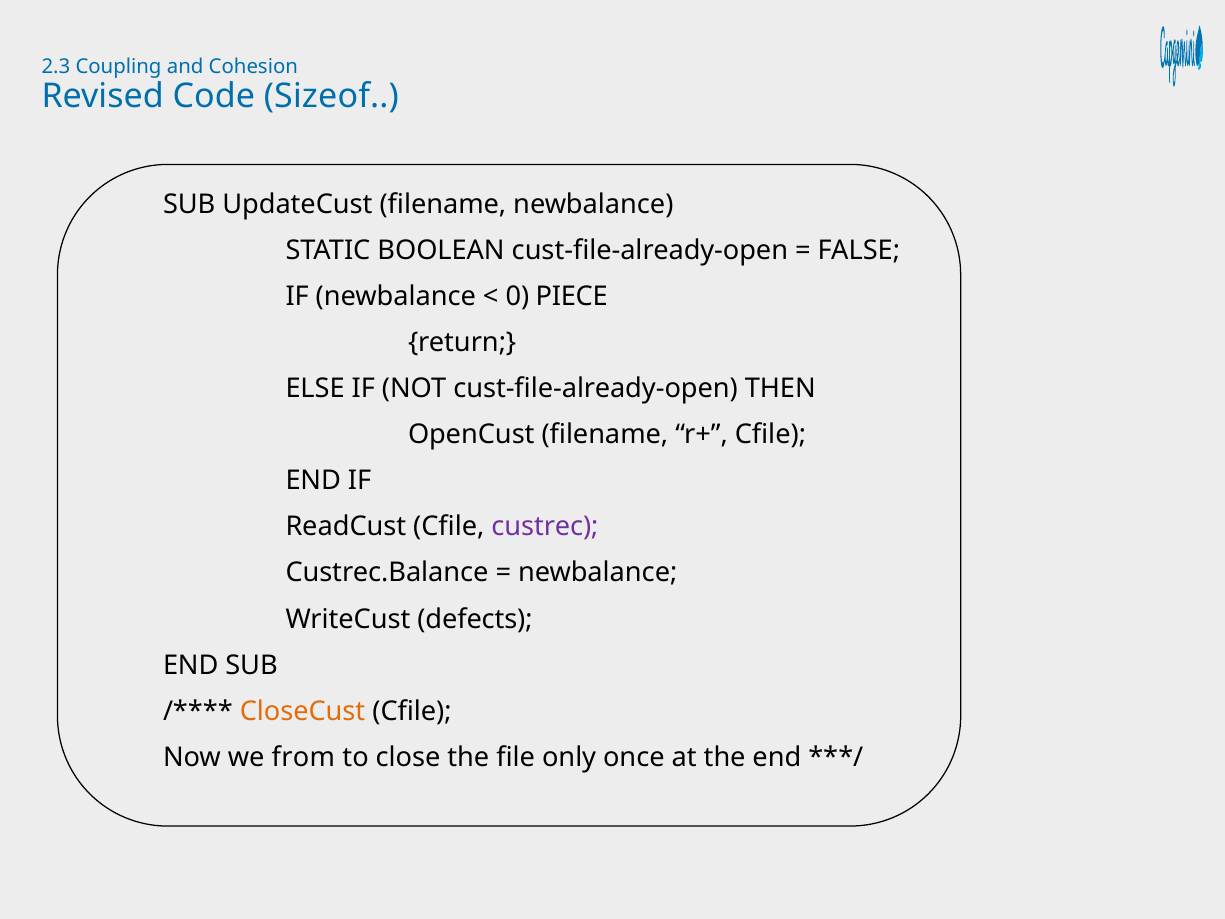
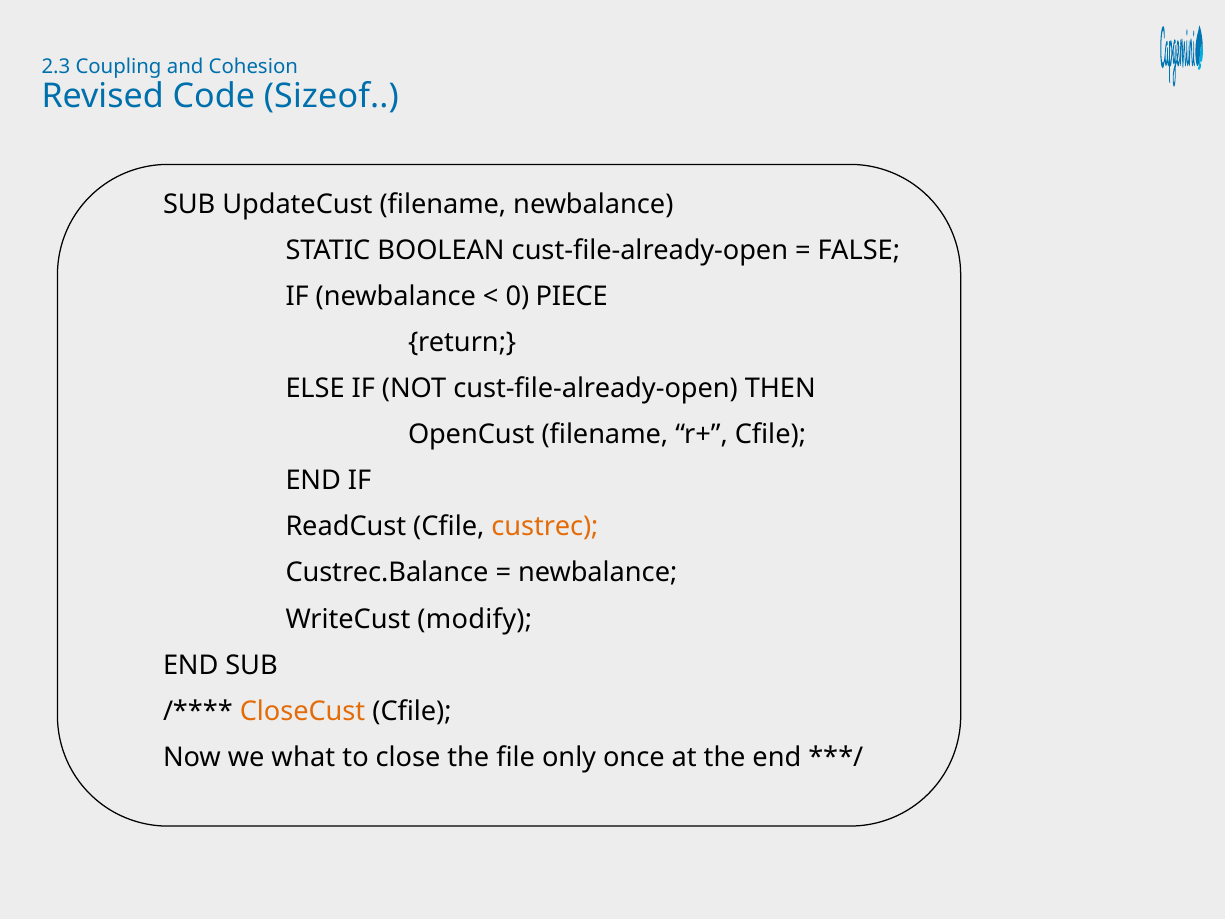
custrec colour: purple -> orange (545, 527)
defects: defects -> modify (475, 619)
from: from -> what (303, 757)
